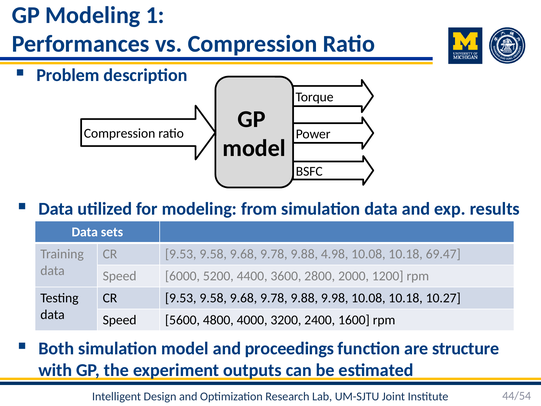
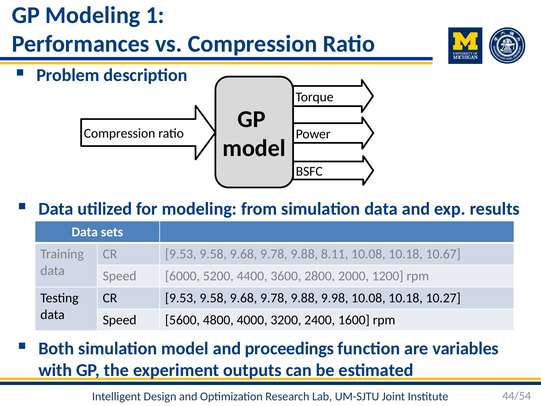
4.98: 4.98 -> 8.11 (335, 254)
69.47: 69.47 -> 10.67 (443, 254)
structure: structure -> variables (466, 348)
